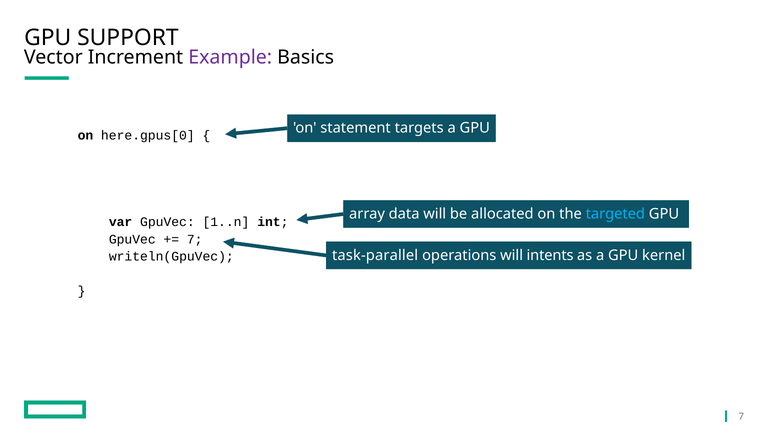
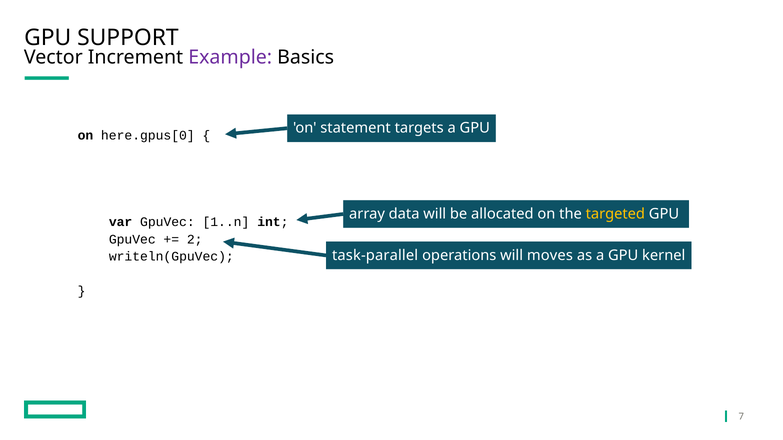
targeted colour: light blue -> yellow (615, 214)
7: 7 -> 2 (195, 239)
intents: intents -> moves (550, 256)
